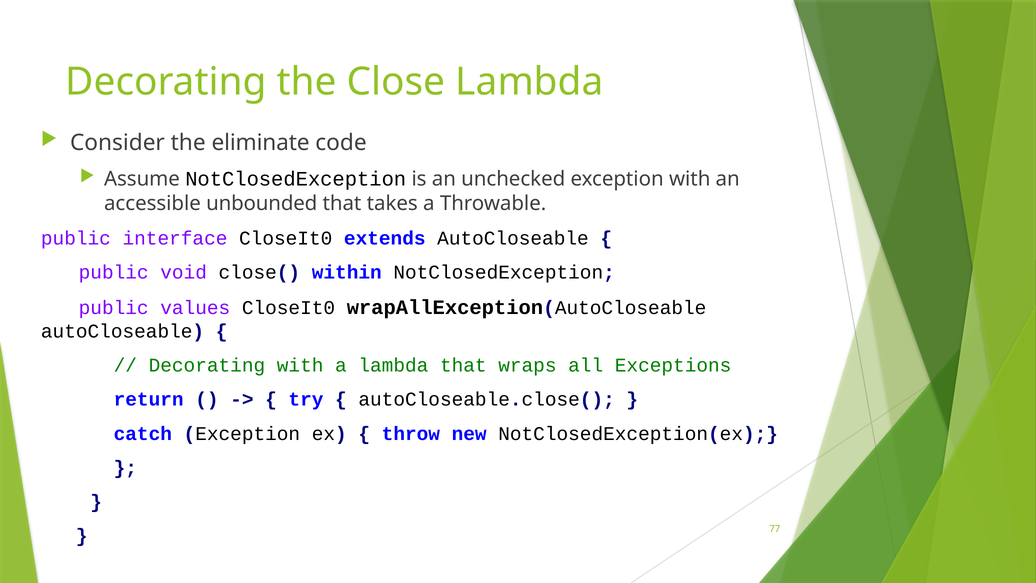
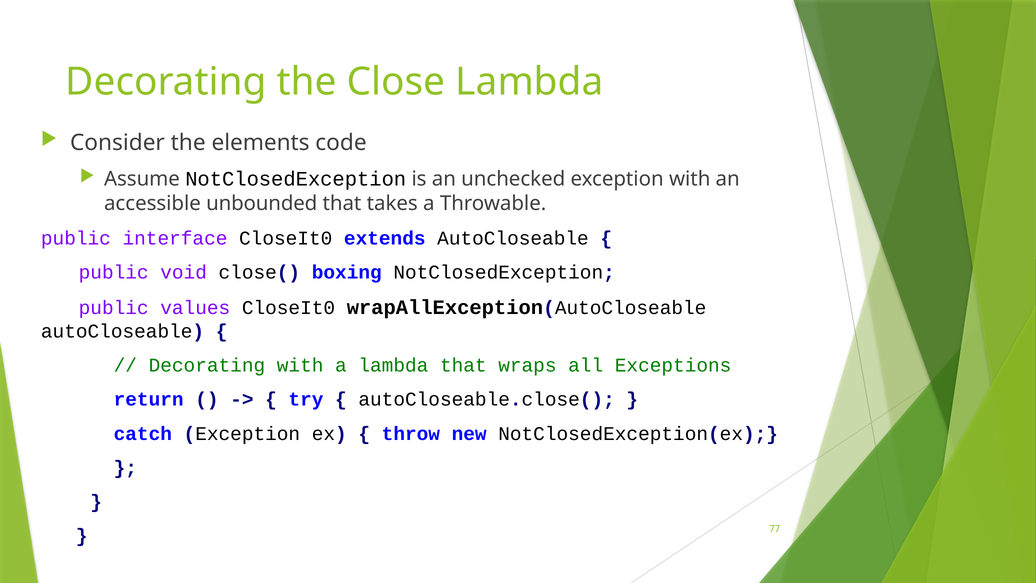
eliminate: eliminate -> elements (261, 143)
within: within -> boxing (347, 272)
